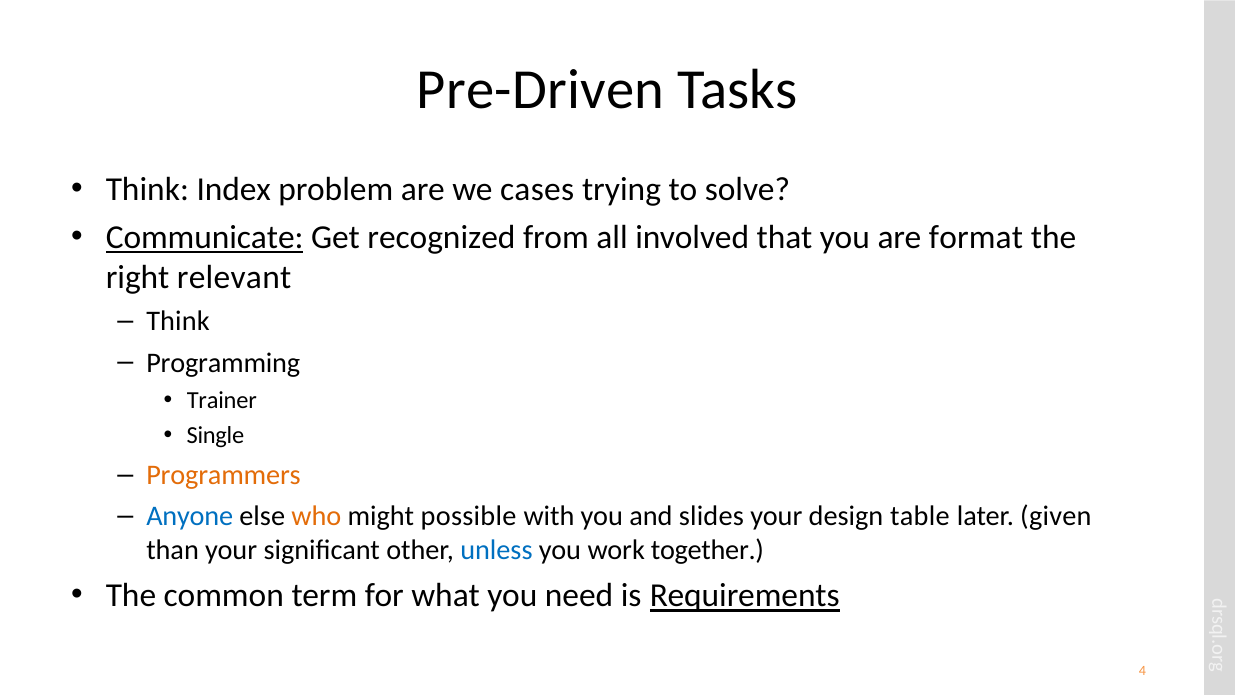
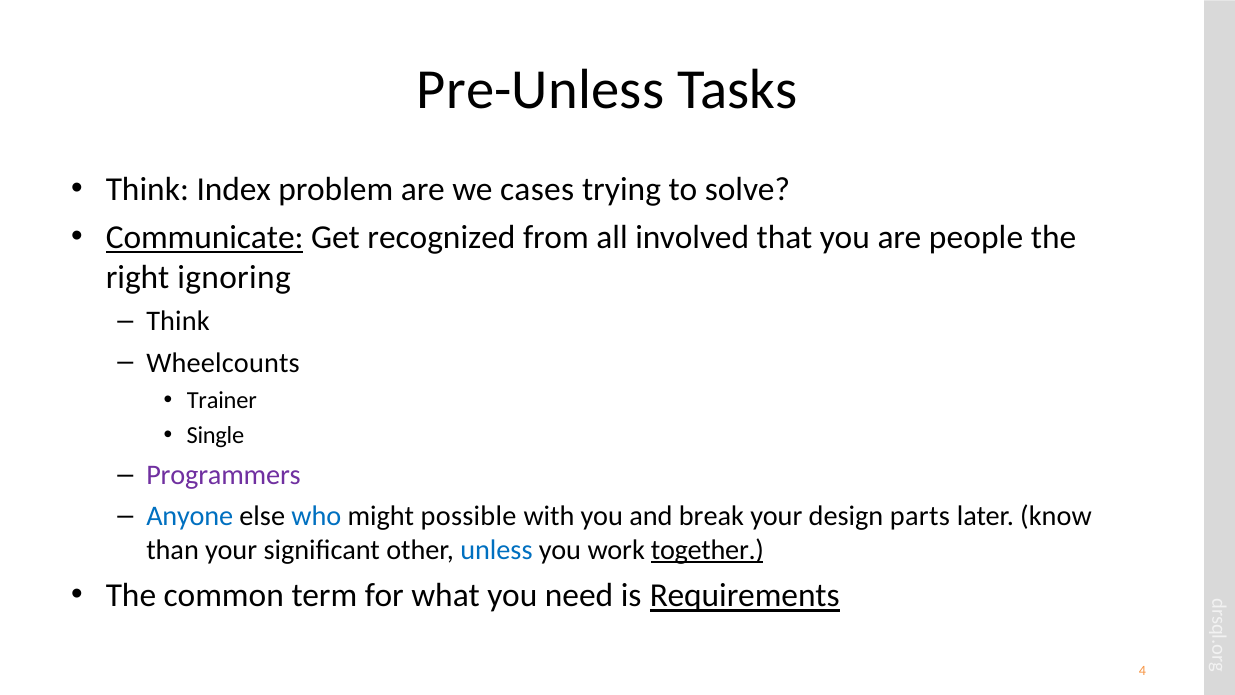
Pre-Driven: Pre-Driven -> Pre-Unless (541, 90)
format: format -> people (976, 237)
relevant: relevant -> ignoring (234, 278)
Programming: Programming -> Wheelcounts (223, 363)
Programmers colour: orange -> purple (224, 475)
who colour: orange -> blue (316, 516)
slides: slides -> break (711, 516)
table: table -> parts (920, 516)
given: given -> know (1056, 516)
together underline: none -> present (707, 550)
